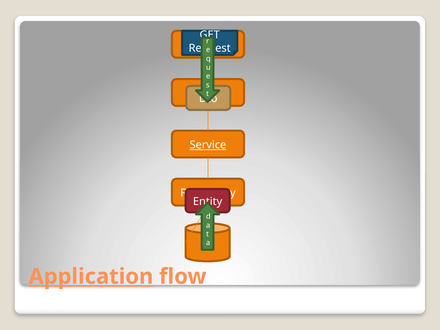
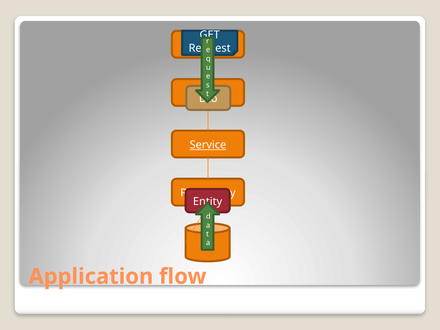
Application underline: present -> none (91, 277)
